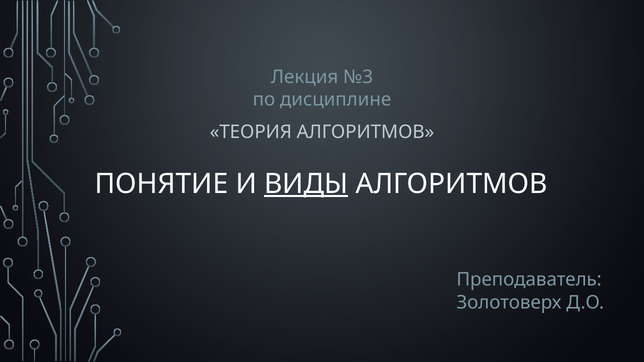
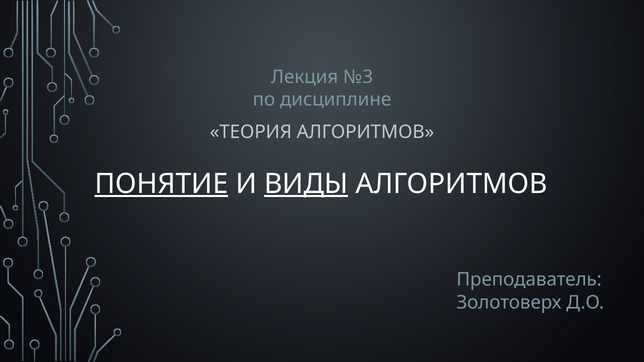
ПОНЯТИЕ underline: none -> present (161, 184)
